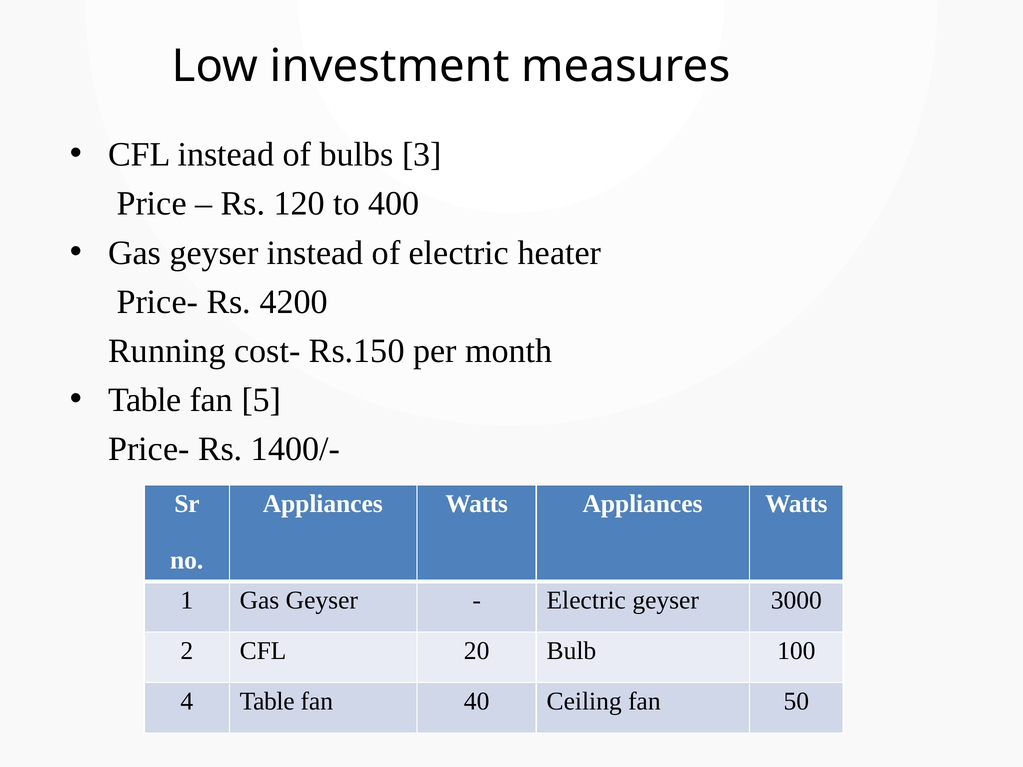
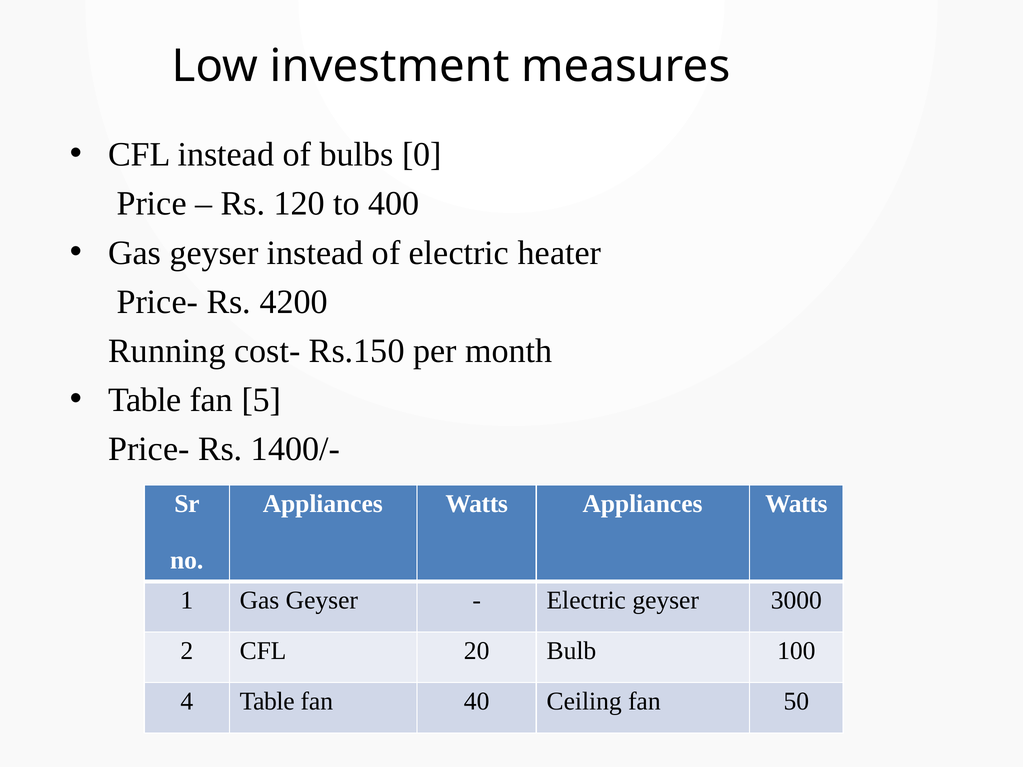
3: 3 -> 0 (422, 155)
